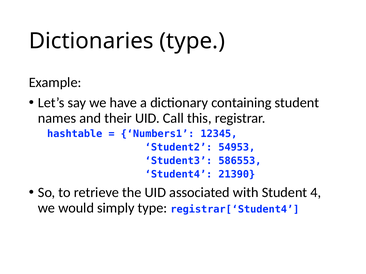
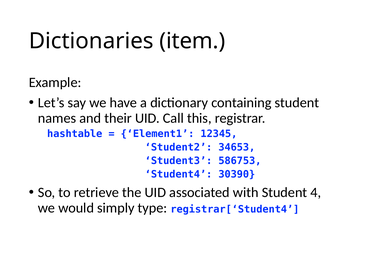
Dictionaries type: type -> item (192, 41)
Numbers1: Numbers1 -> Element1 (158, 134)
54953: 54953 -> 34653 (237, 148)
586553: 586553 -> 586753 (240, 161)
21390: 21390 -> 30390 (237, 175)
